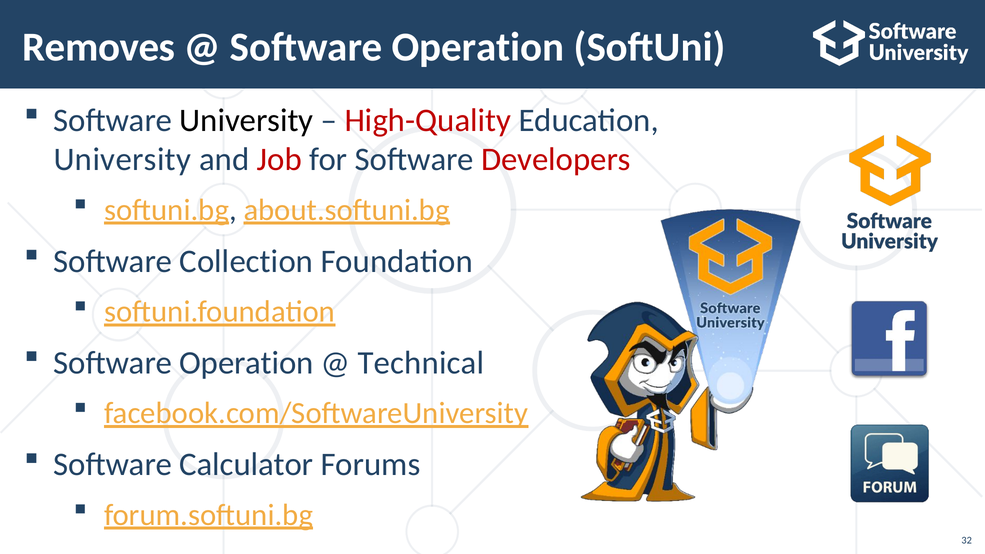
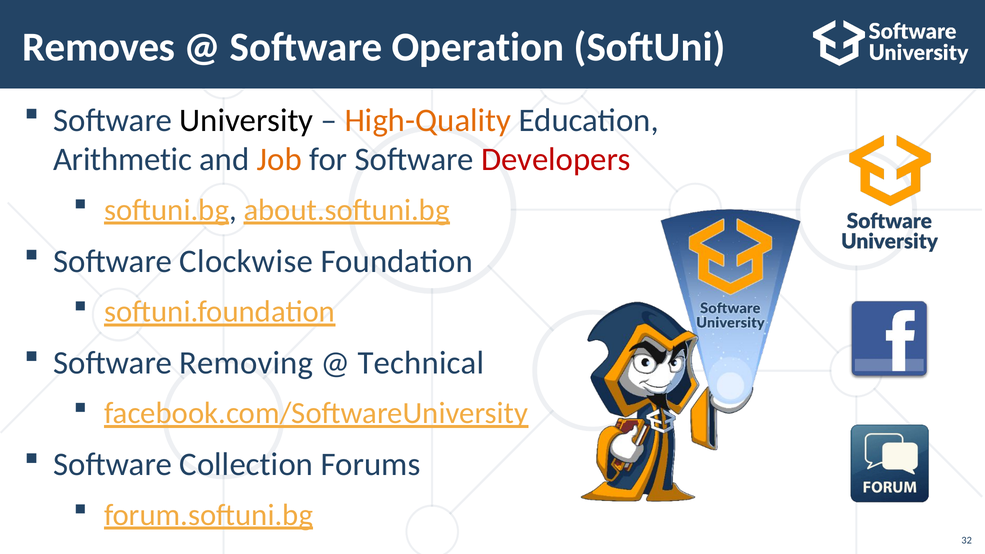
High-Quality colour: red -> orange (428, 120)
University: University -> Arithmetic (123, 160)
Job colour: red -> orange (279, 160)
Collection: Collection -> Clockwise (246, 261)
Operation: Operation -> Removing (246, 363)
Calculator: Calculator -> Collection (246, 465)
